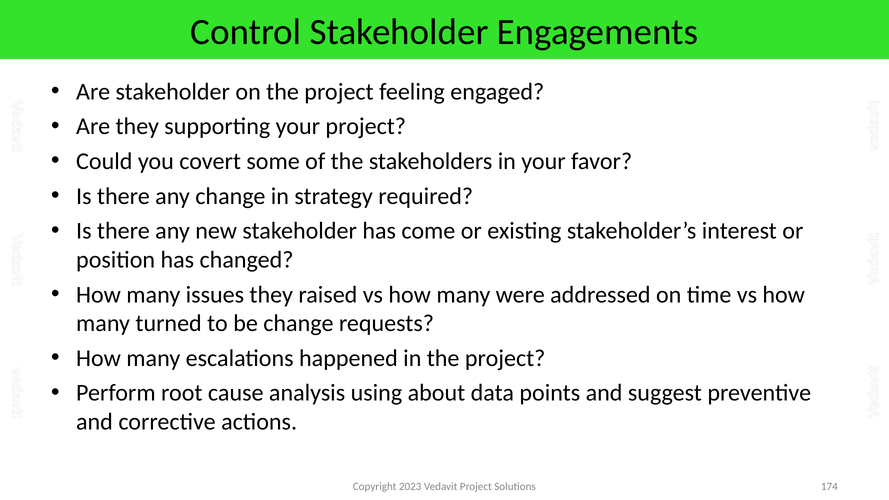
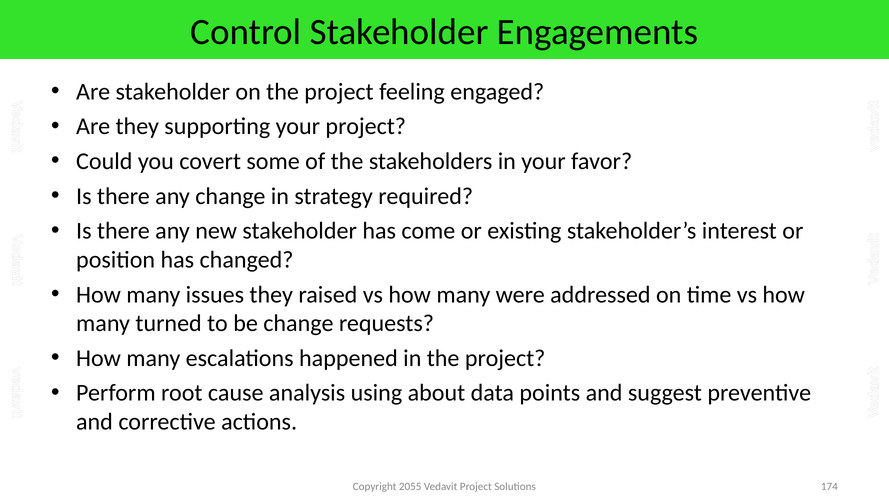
2023: 2023 -> 2055 (410, 487)
